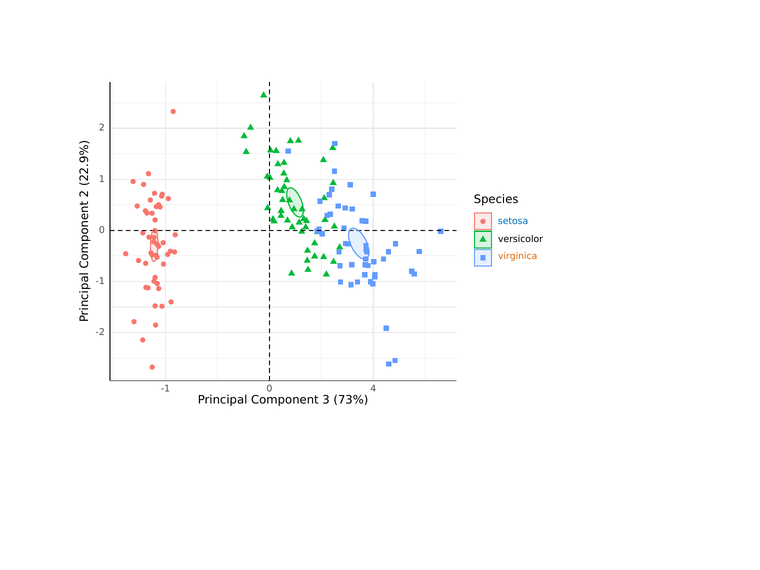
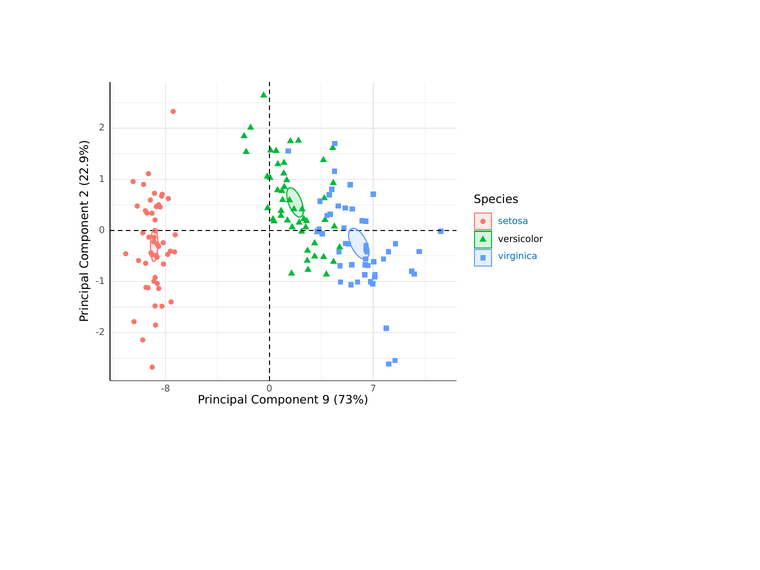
virginica colour: orange -> blue (518, 256)
-1: -1 -> -8 (166, 389)
4: 4 -> 7 (373, 389)
Component 3: 3 -> 9 (326, 400)
